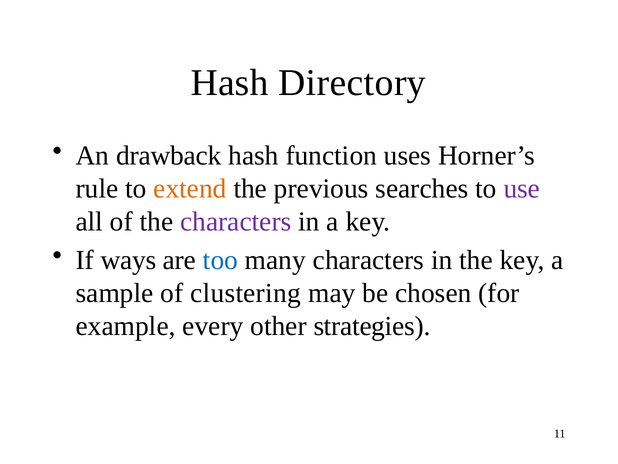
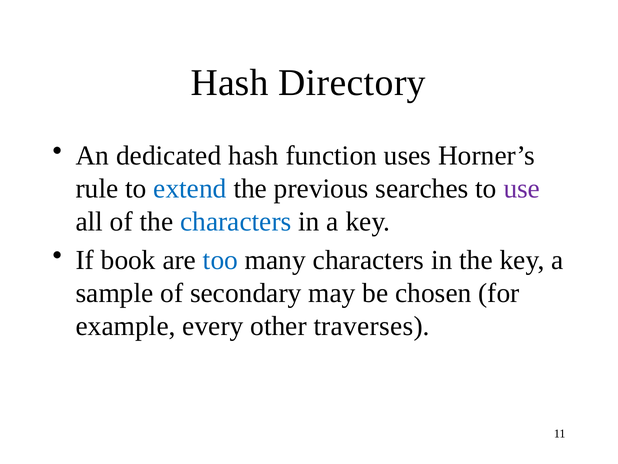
drawback: drawback -> dedicated (169, 155)
extend colour: orange -> blue (190, 188)
characters colour: purple -> blue (236, 221)
ways: ways -> book (128, 260)
clustering: clustering -> secondary (246, 293)
strategies: strategies -> traverses (372, 326)
